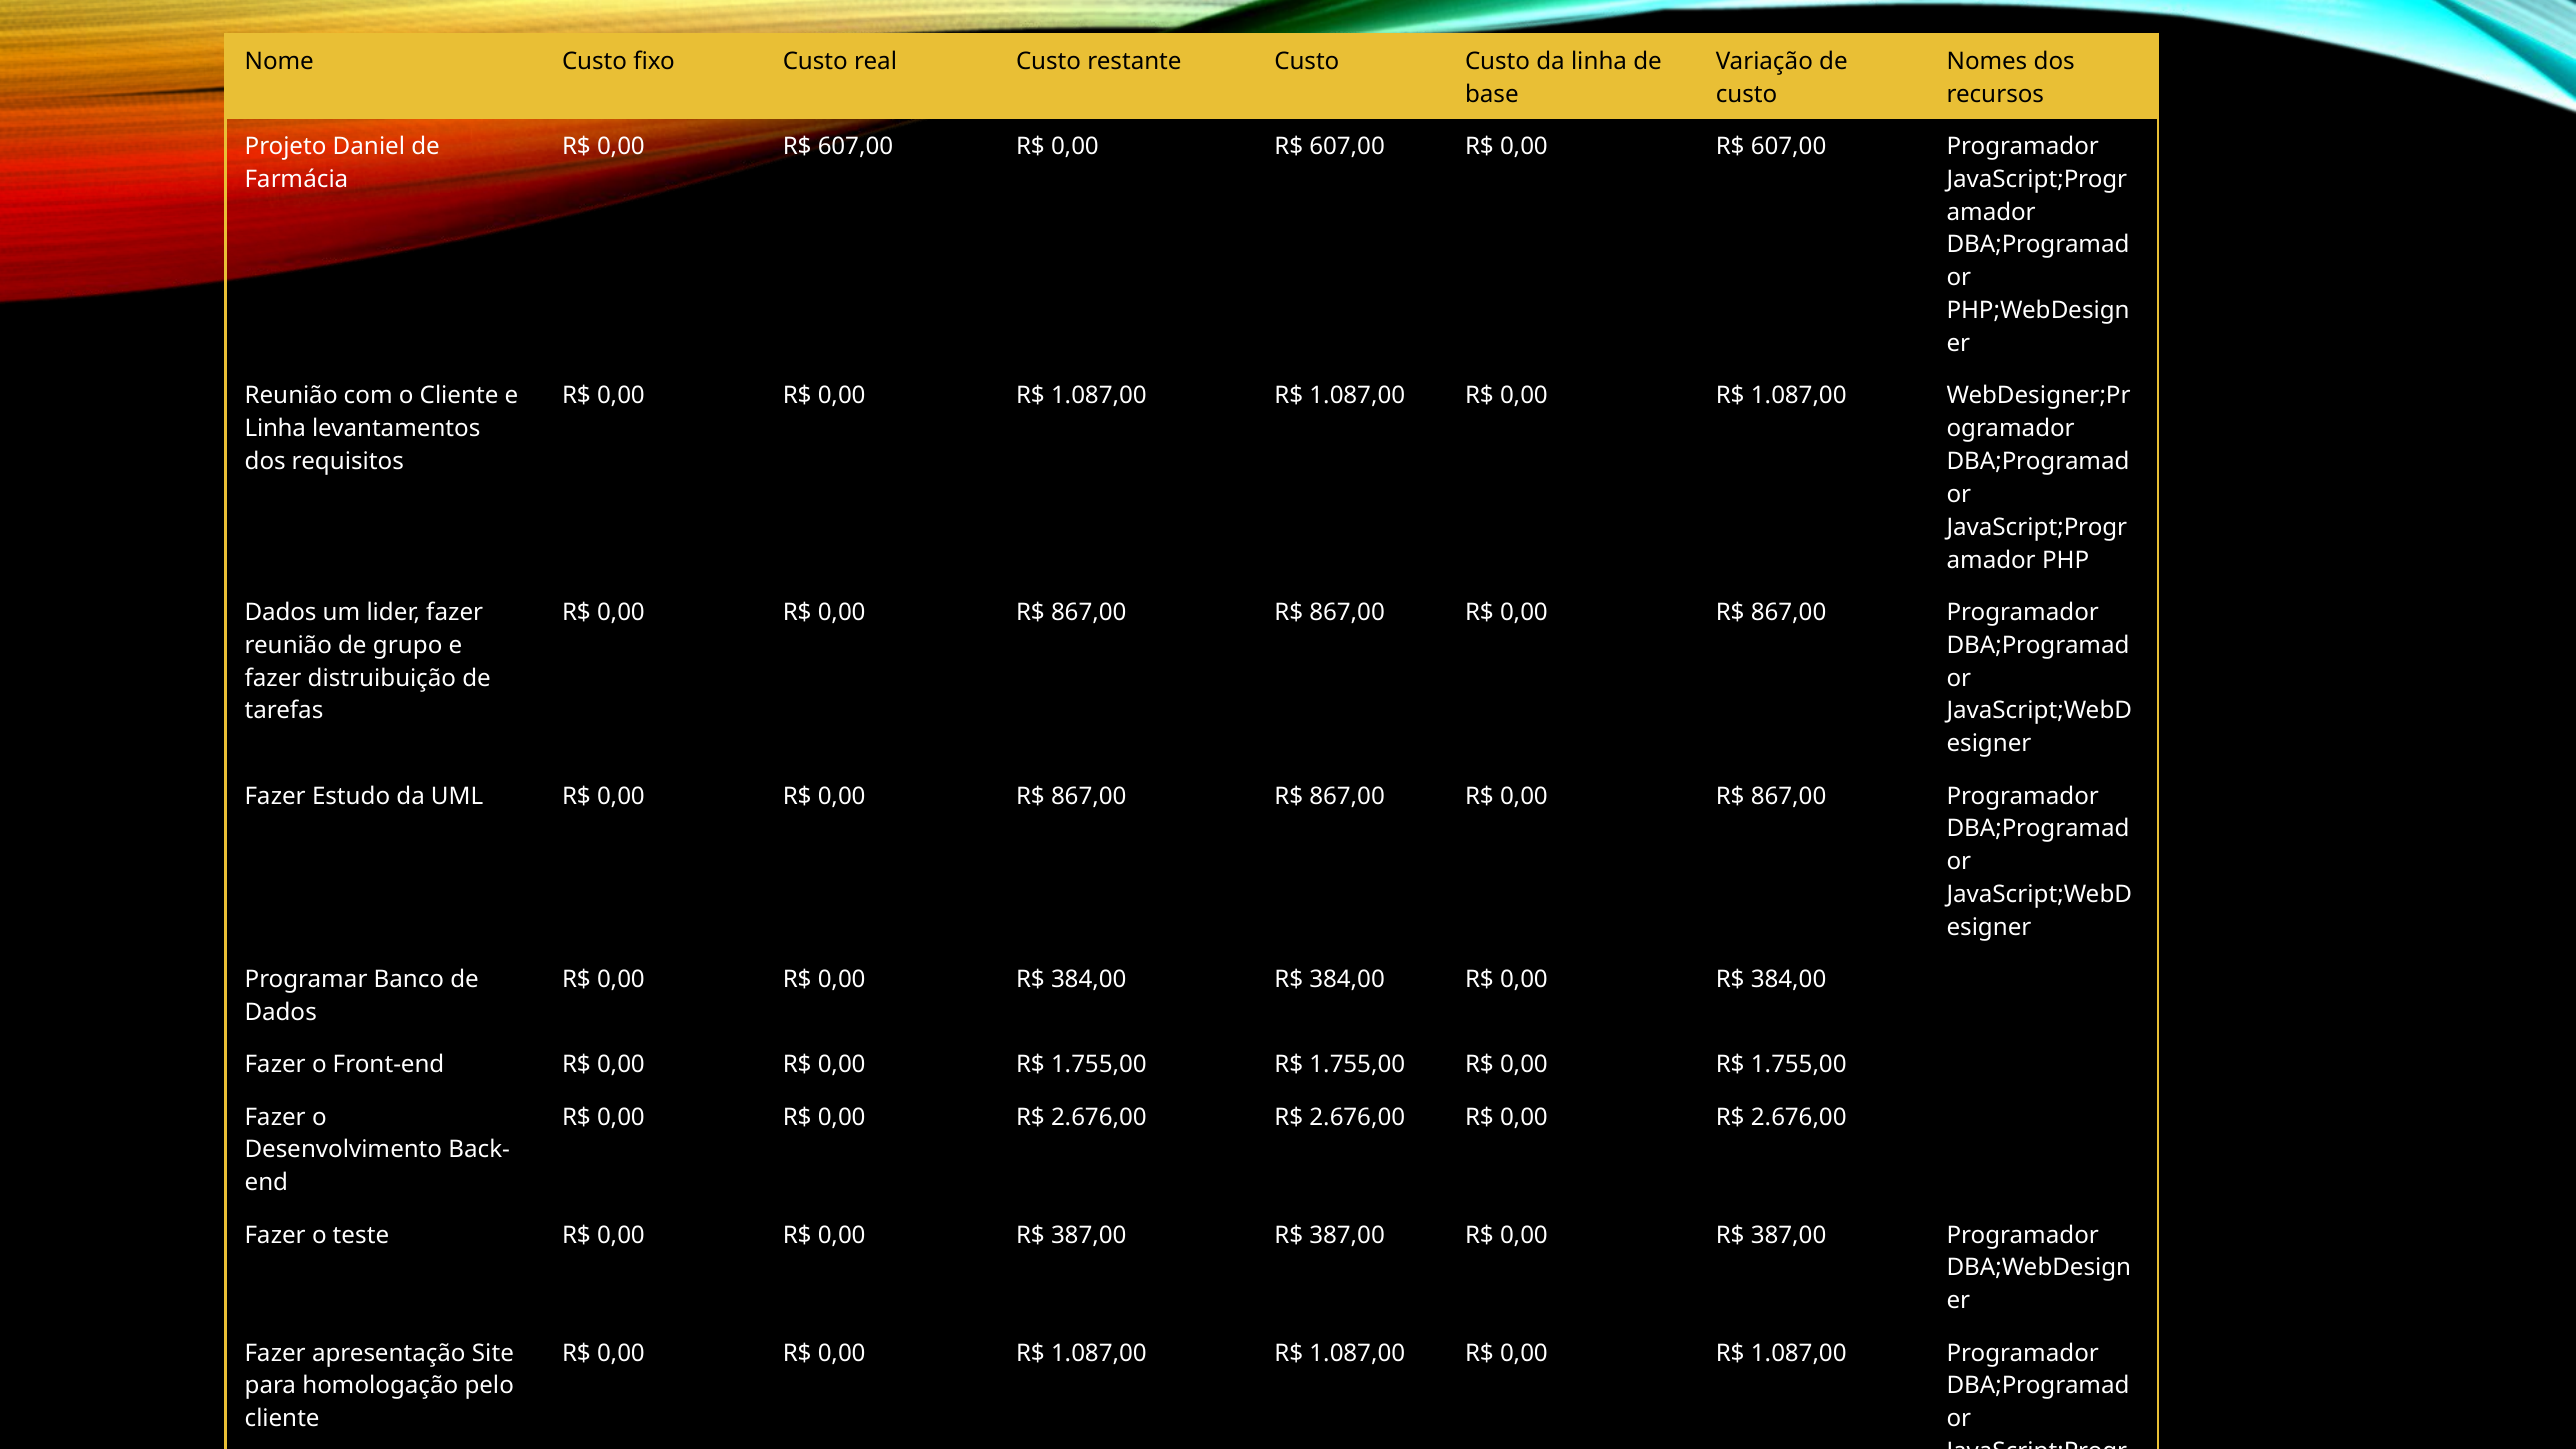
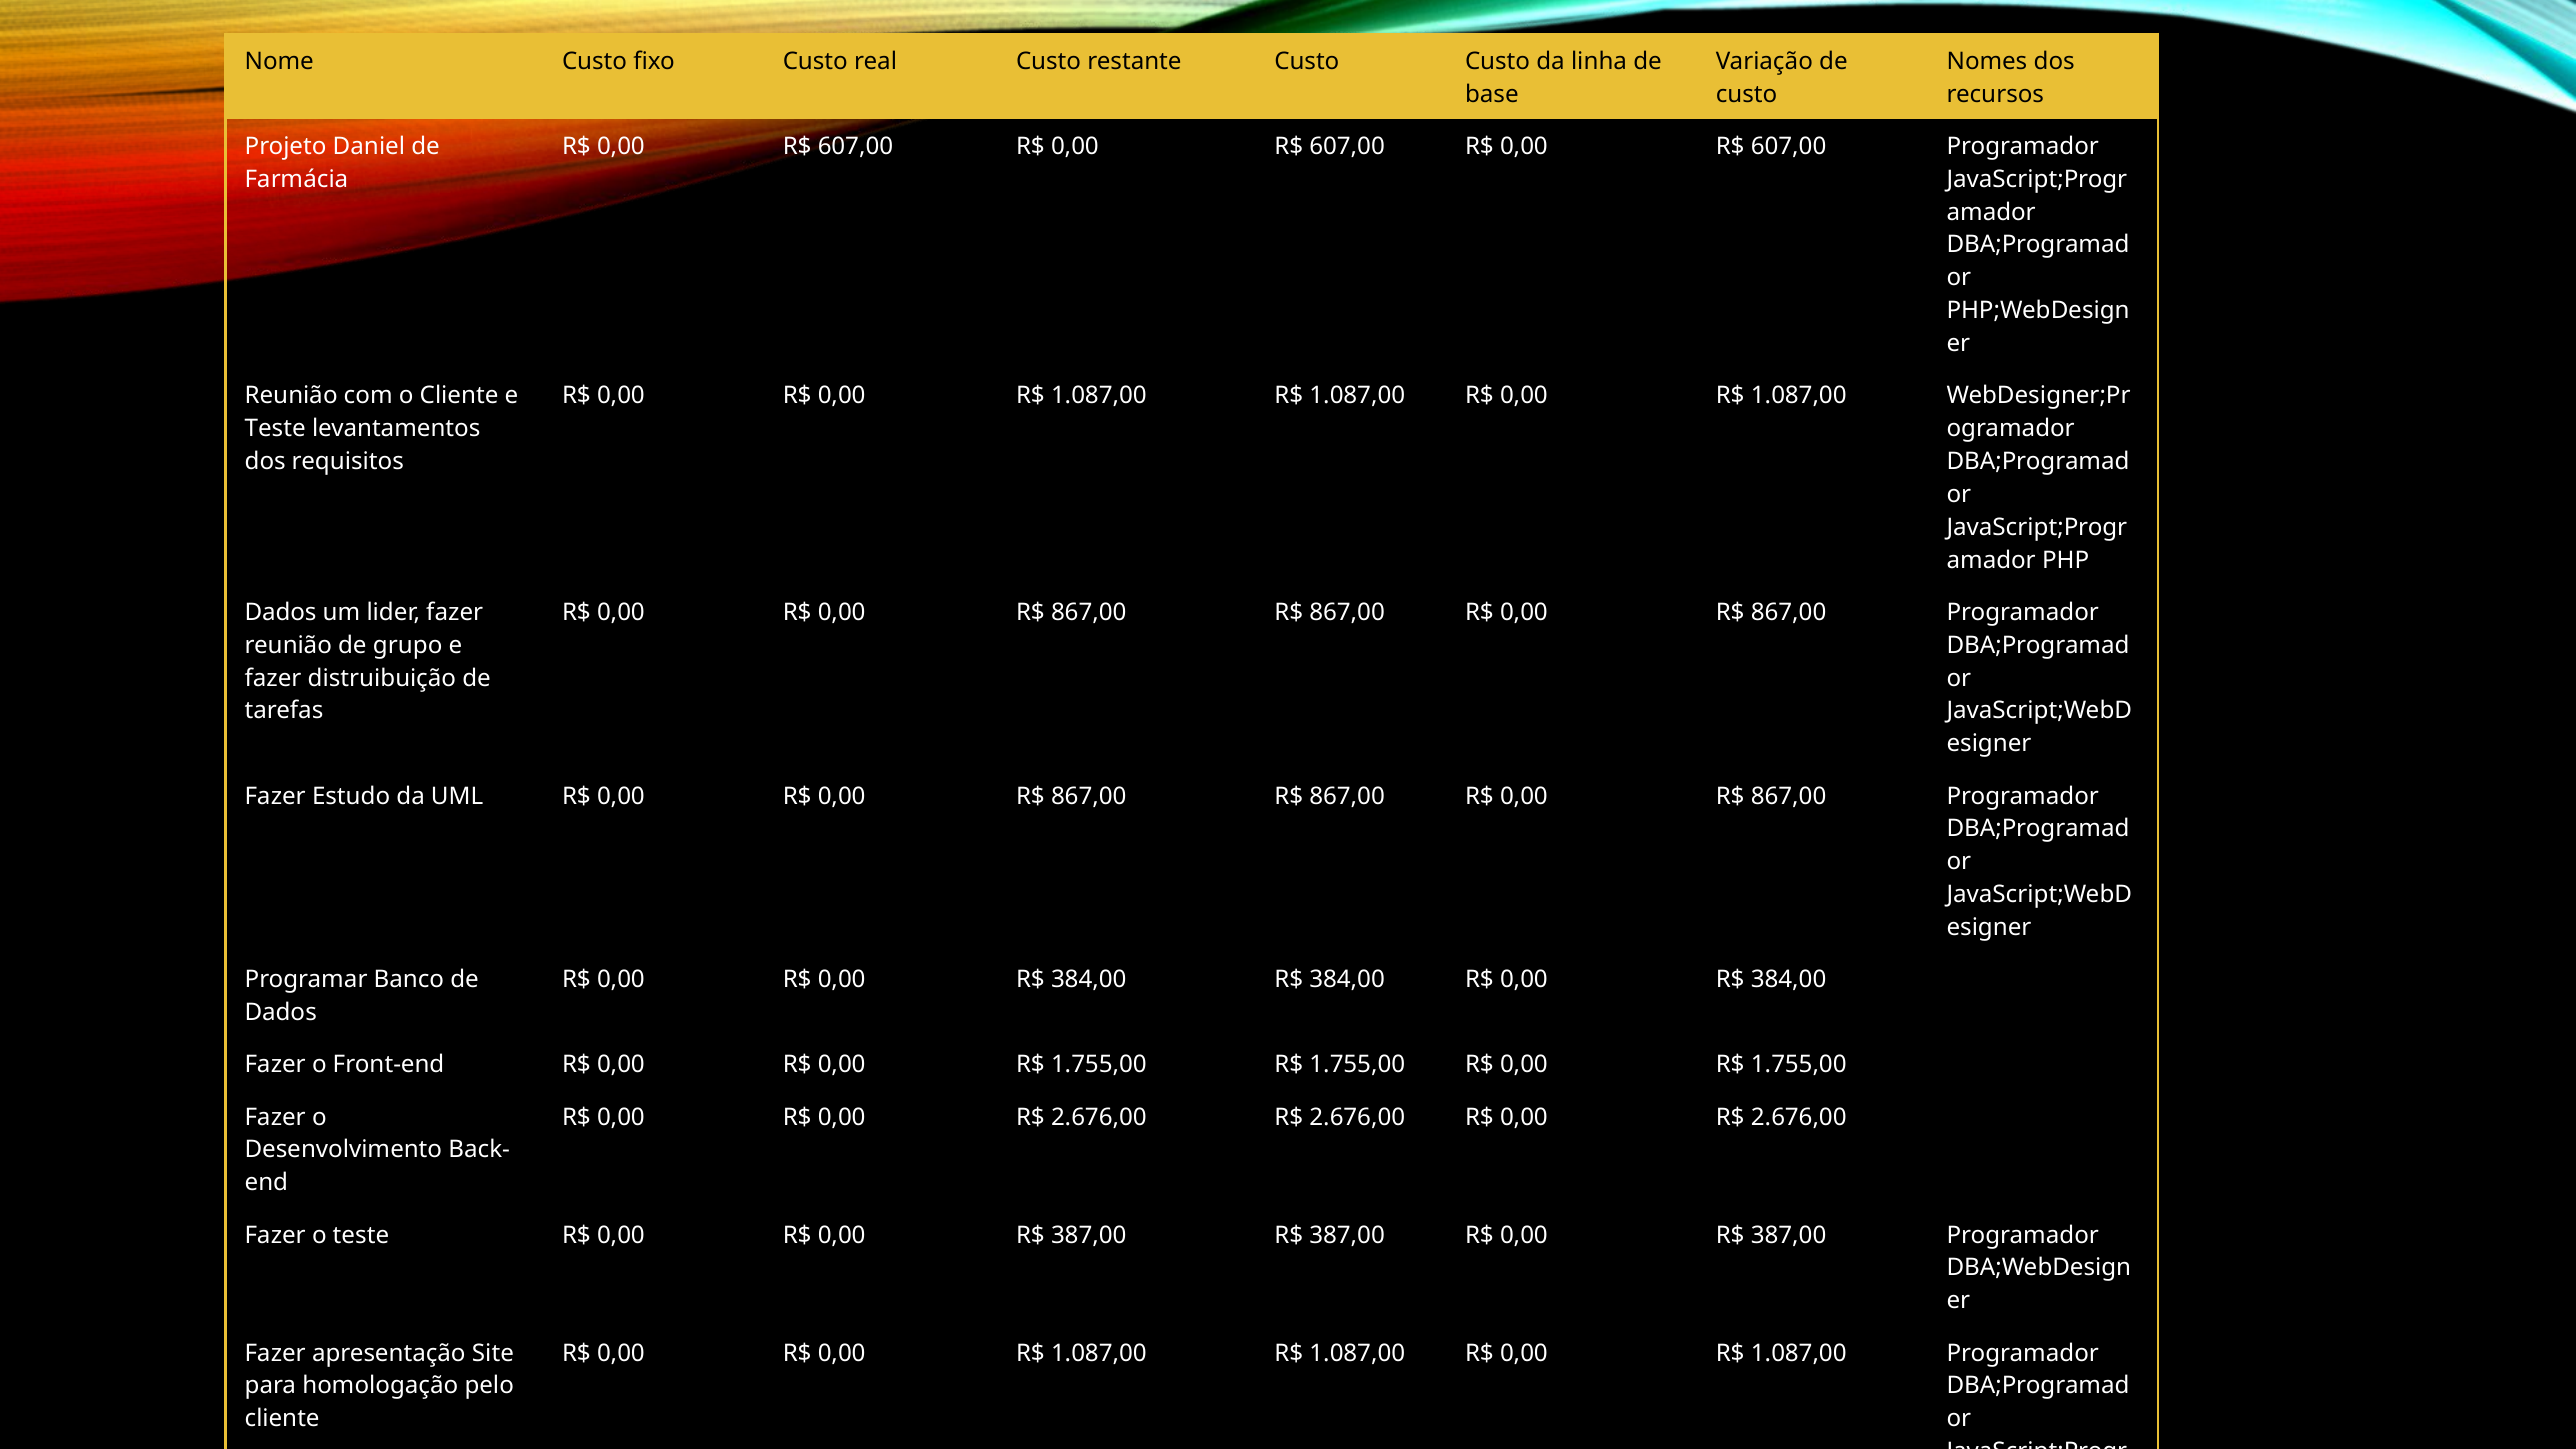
Linha: Linha -> Teste (275, 429)
